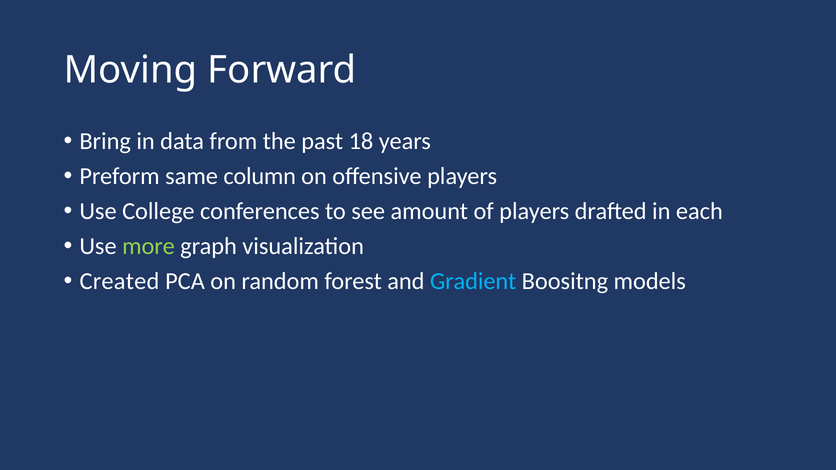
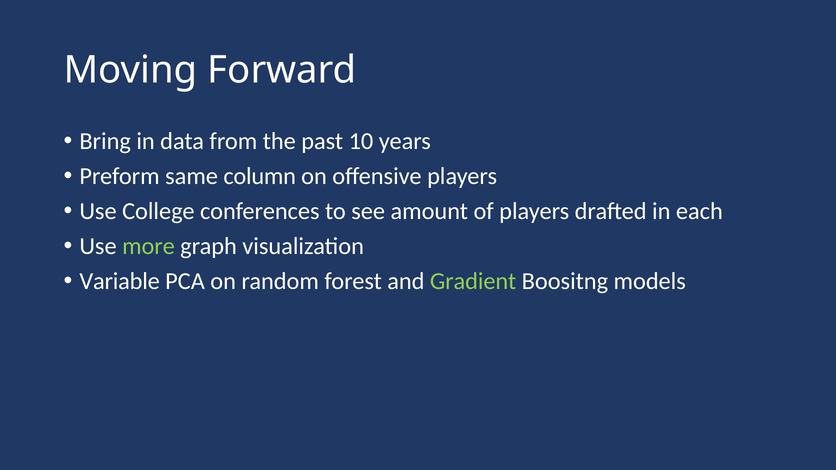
18: 18 -> 10 (361, 141)
Created: Created -> Variable (120, 282)
Gradient colour: light blue -> light green (473, 282)
